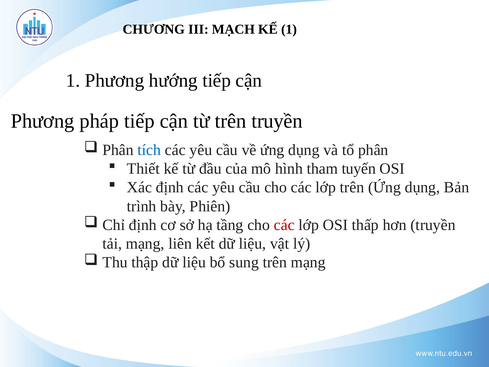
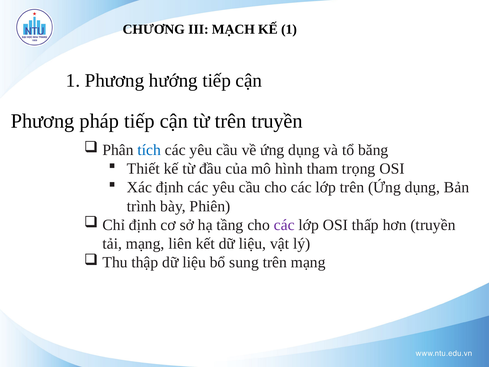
tổ phân: phân -> băng (373, 150)
tuyến: tuyến -> trọng (359, 169)
các colour: red -> purple (284, 225)
